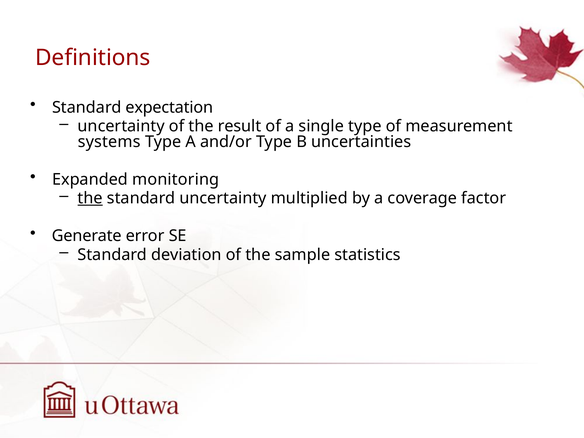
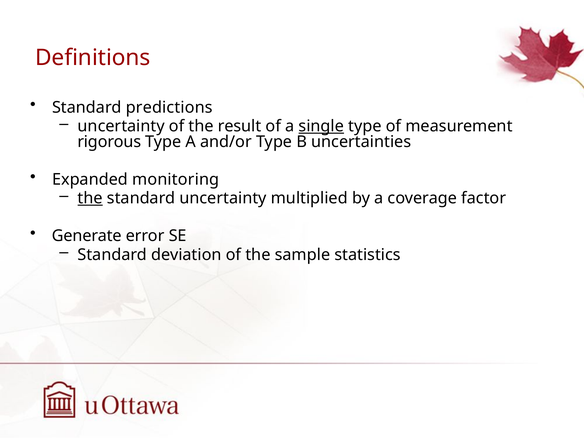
expectation: expectation -> predictions (169, 107)
single underline: none -> present (321, 126)
systems: systems -> rigorous (109, 142)
